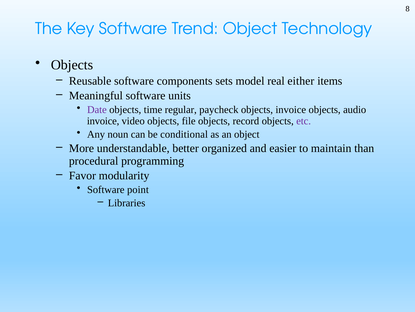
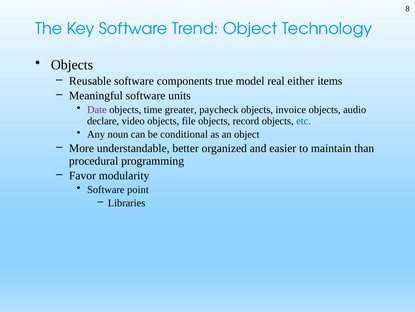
sets: sets -> true (224, 81)
regular: regular -> greater (181, 109)
invoice: invoice -> declare (103, 121)
etc colour: purple -> blue (304, 121)
